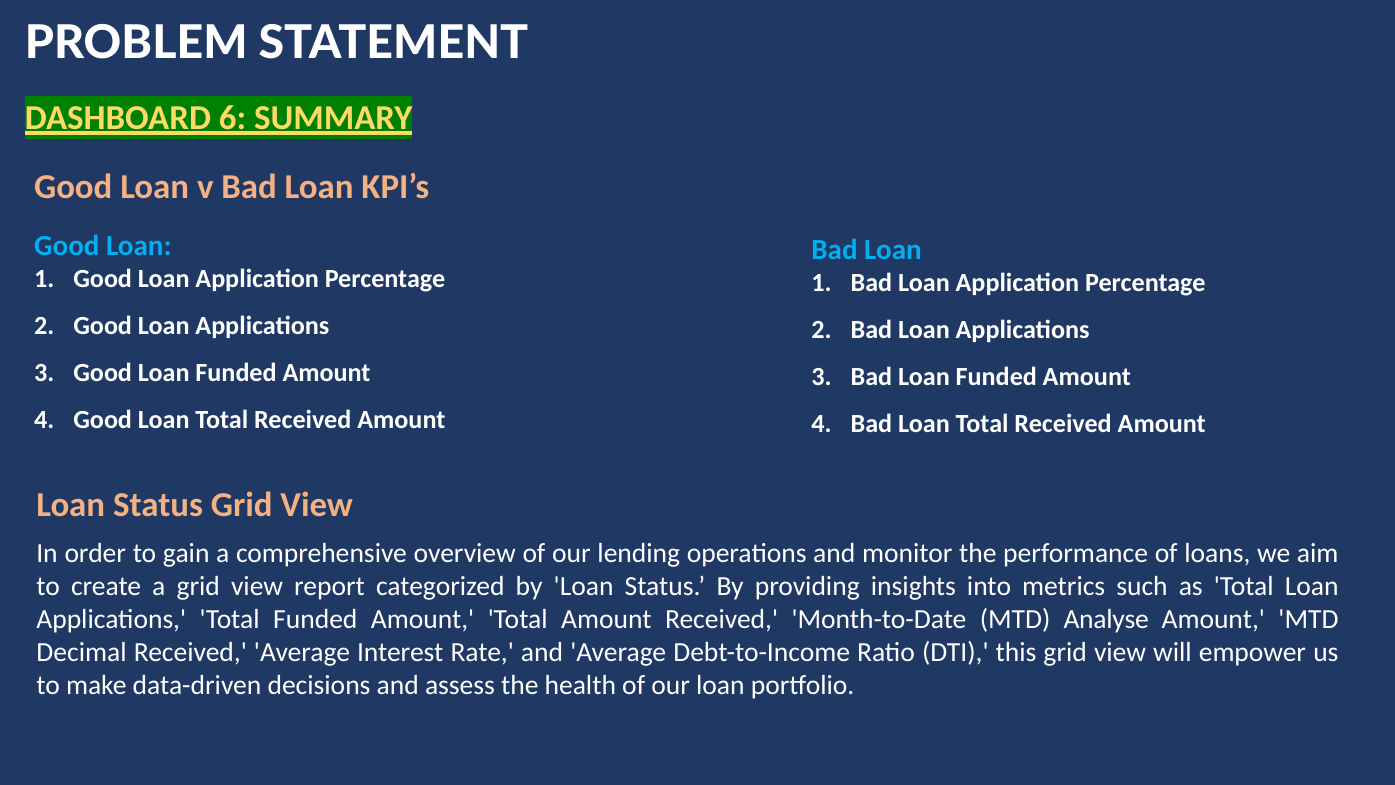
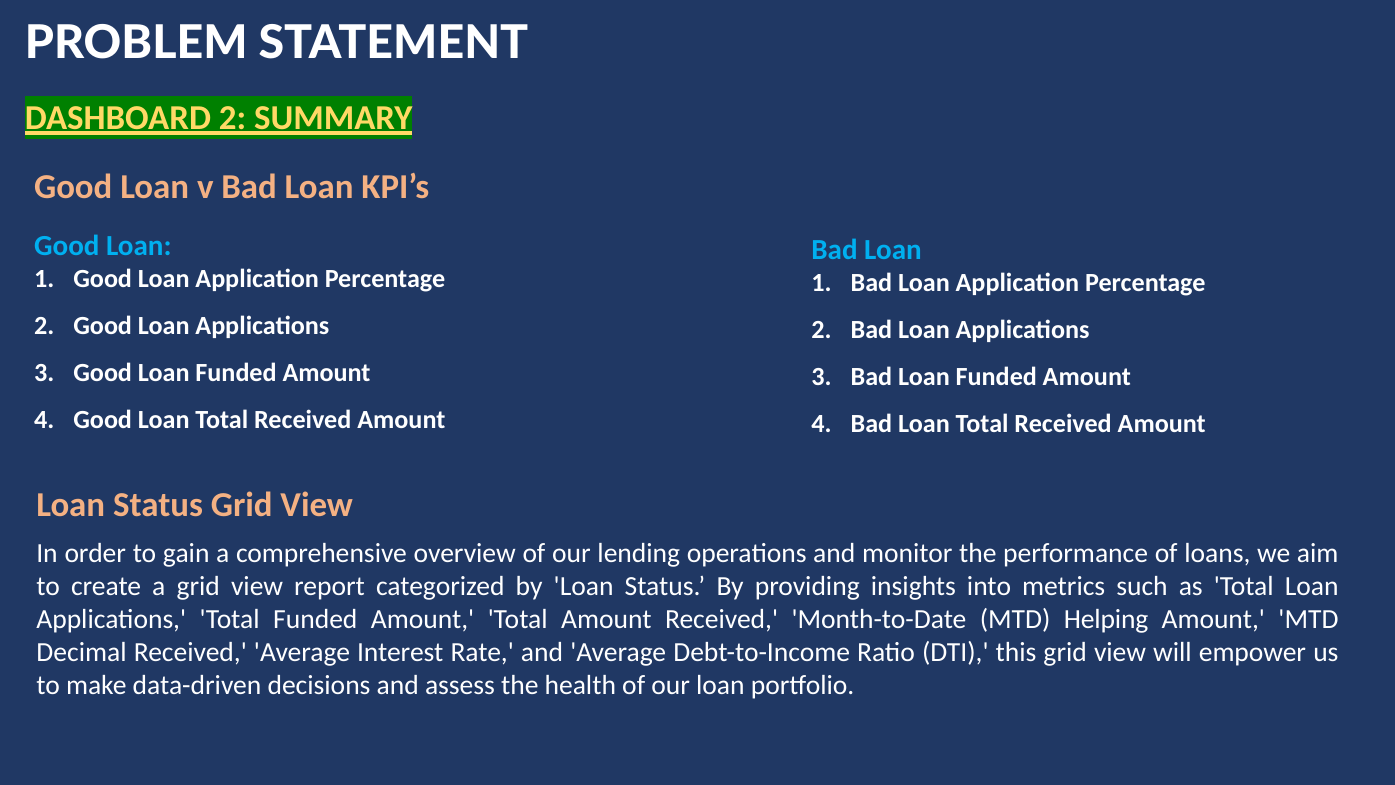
DASHBOARD 6: 6 -> 2 (232, 118)
Analyse: Analyse -> Helping (1106, 619)
